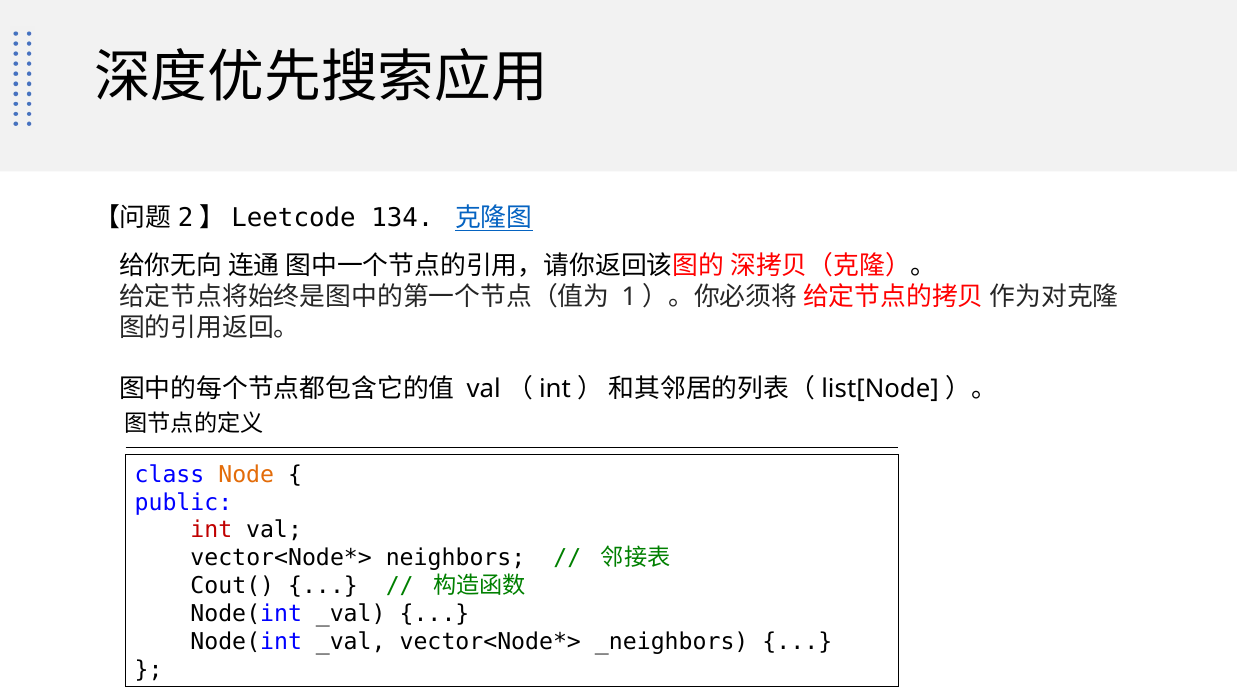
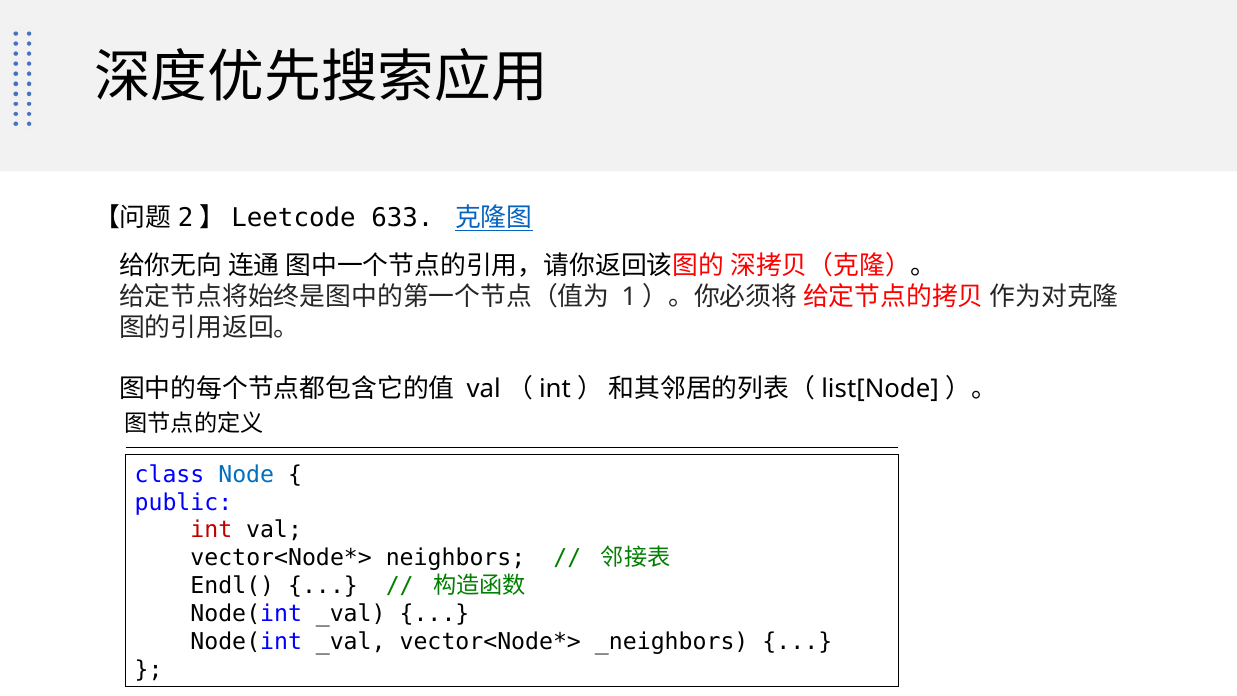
134: 134 -> 633 (402, 218)
Node colour: orange -> blue (246, 474)
Cout(: Cout( -> Endl( (232, 586)
